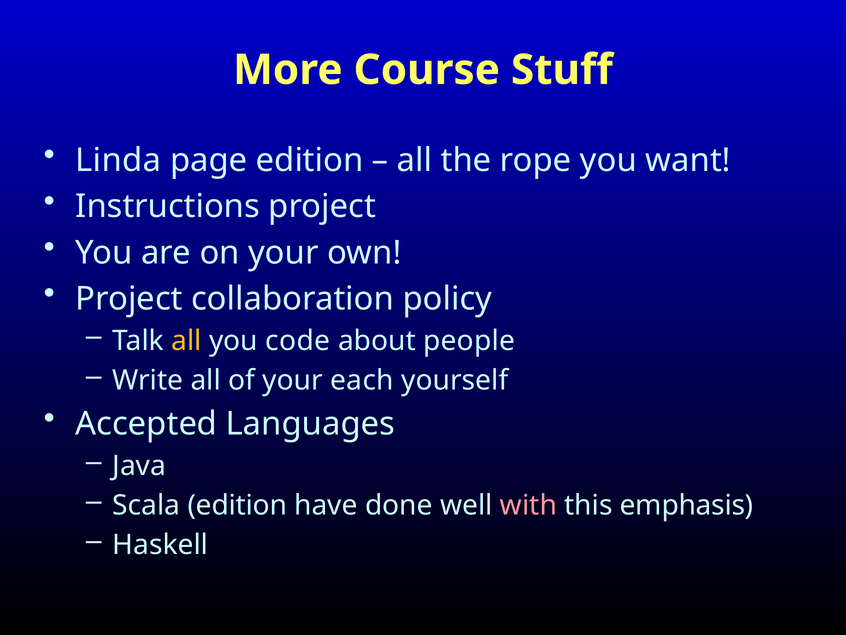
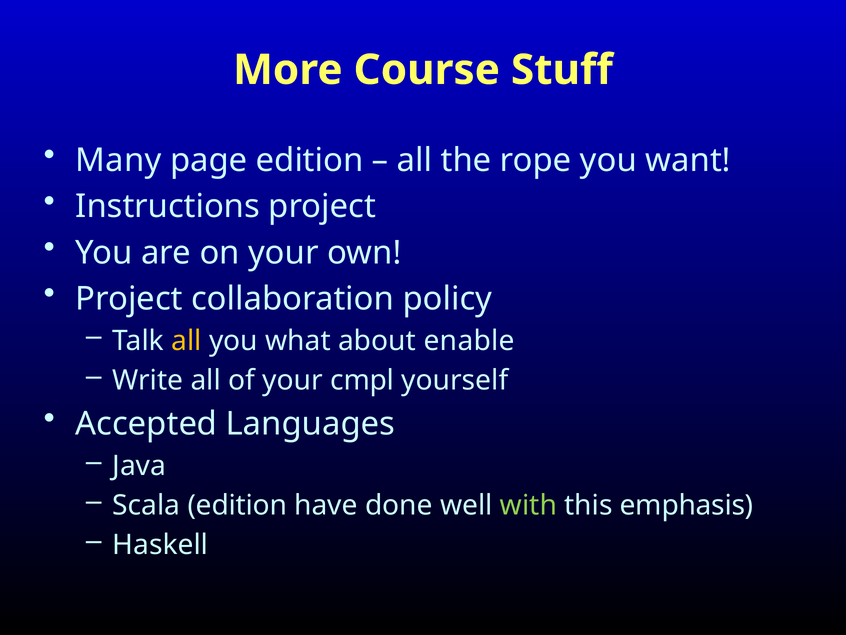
Linda: Linda -> Many (118, 160)
code: code -> what (298, 341)
people: people -> enable (469, 341)
each: each -> cmpl (362, 380)
with colour: pink -> light green (528, 505)
